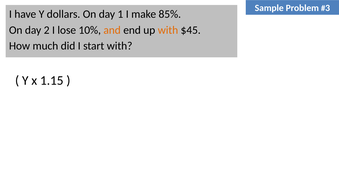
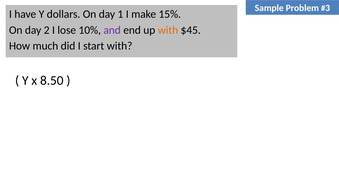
85%: 85% -> 15% (170, 14)
and colour: orange -> purple (112, 30)
1.15: 1.15 -> 8.50 (52, 80)
